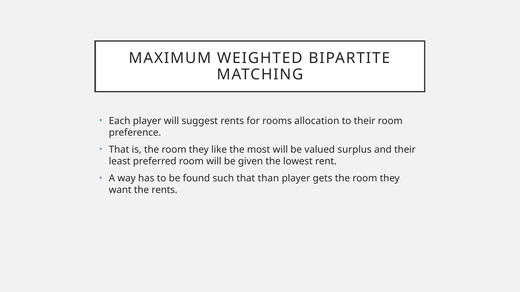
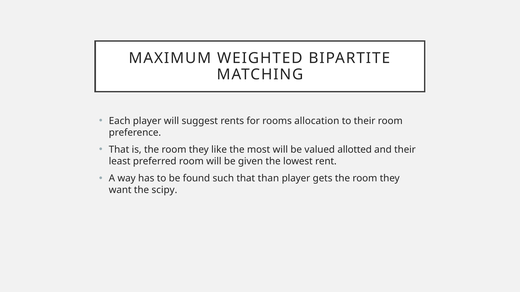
surplus: surplus -> allotted (355, 150)
the rents: rents -> scipy (164, 190)
